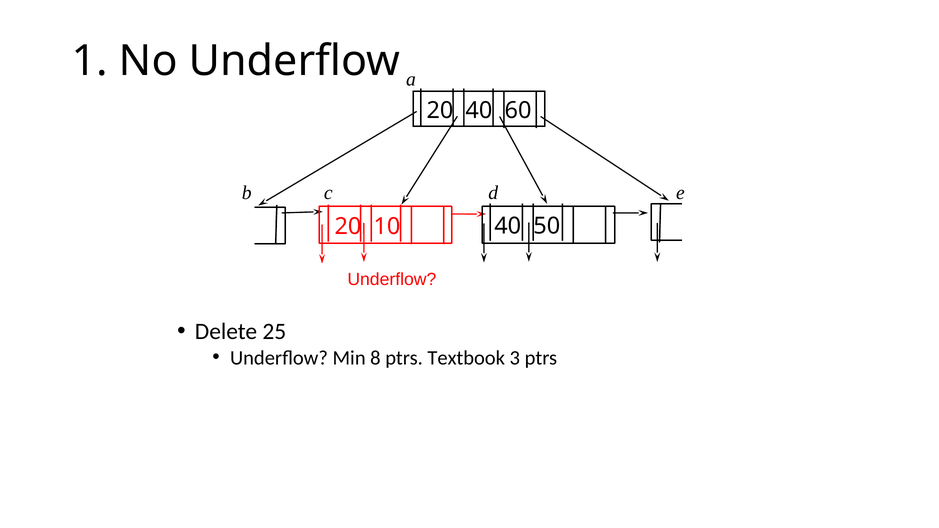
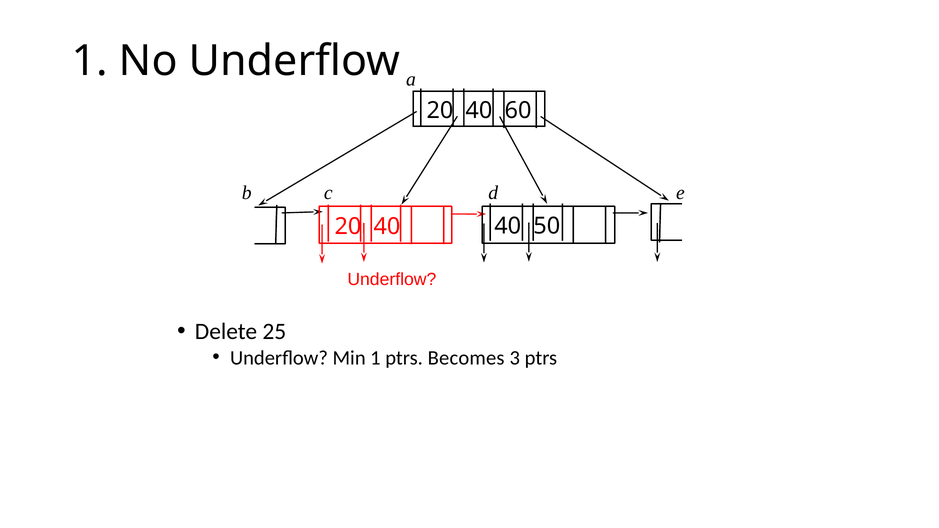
10: 10 -> 40 (387, 227)
Min 8: 8 -> 1 (375, 358)
Textbook: Textbook -> Becomes (466, 358)
